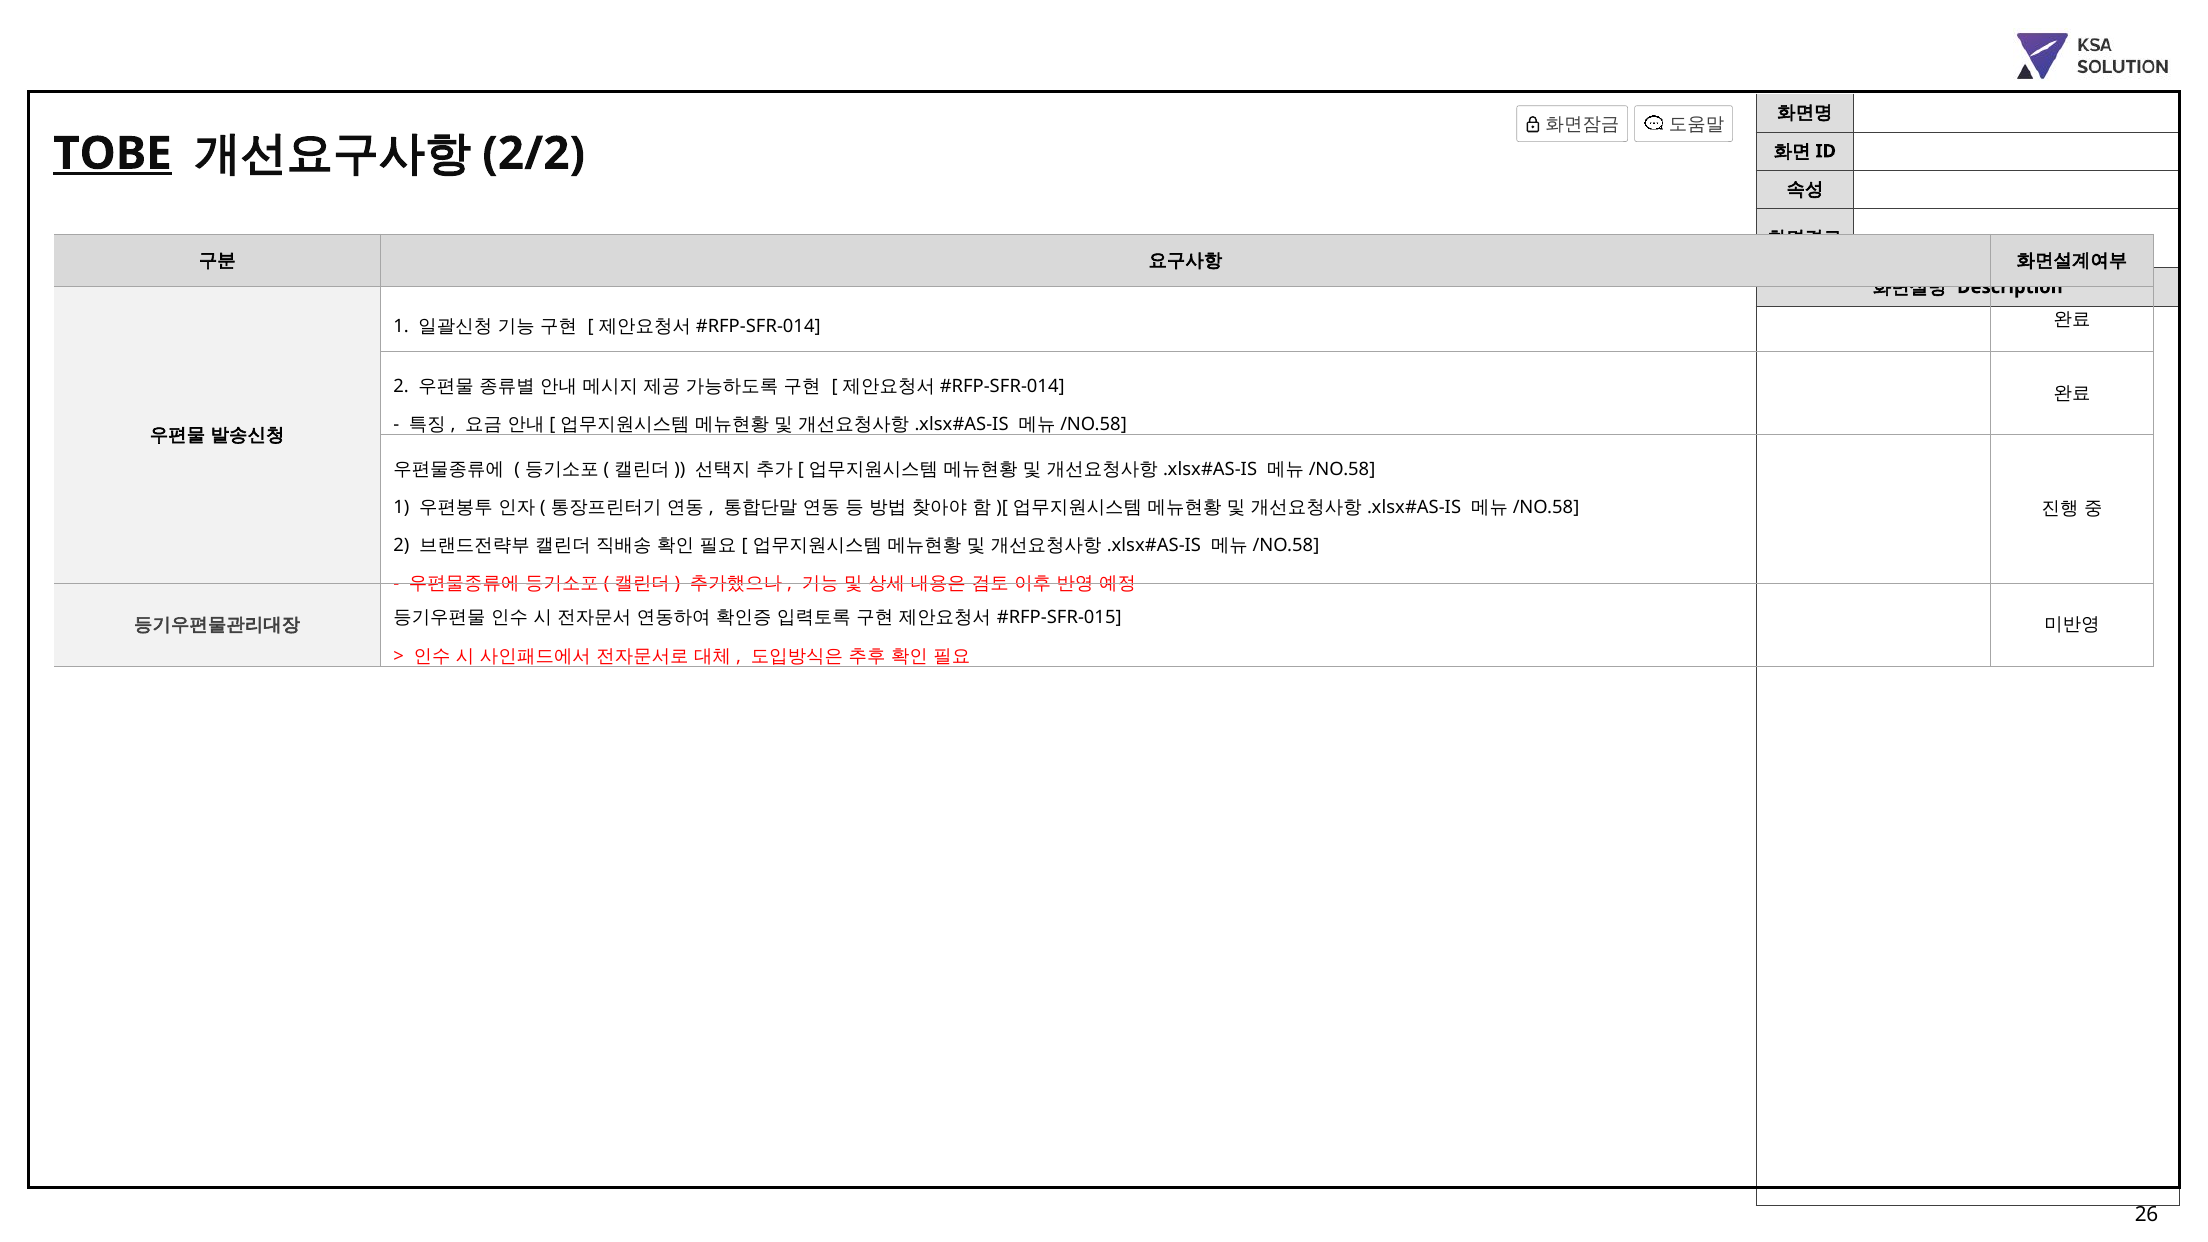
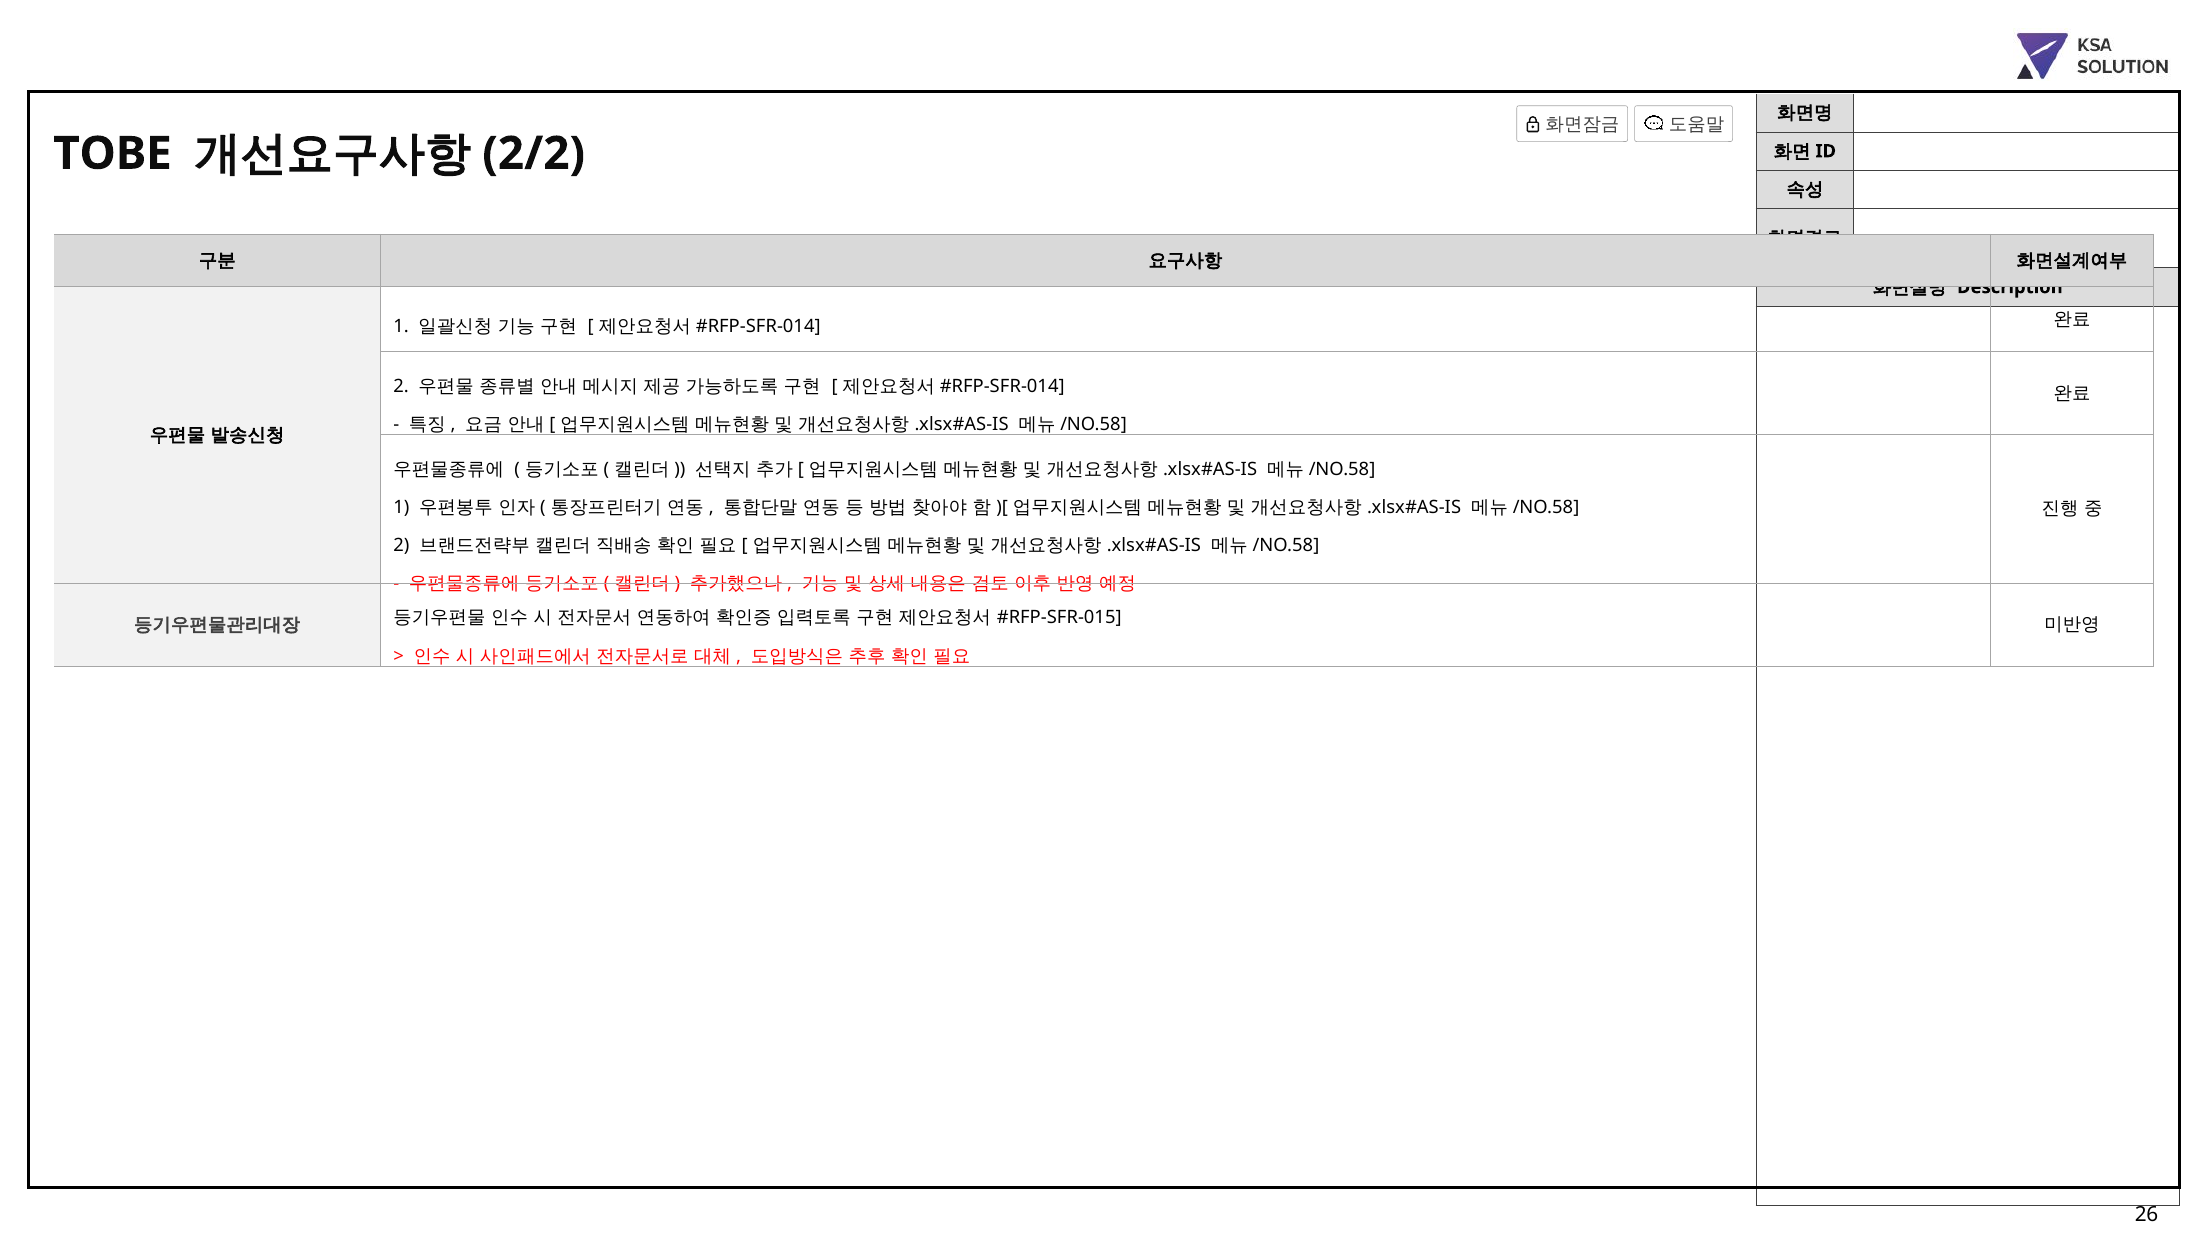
TOBE underline: present -> none (112, 154)
